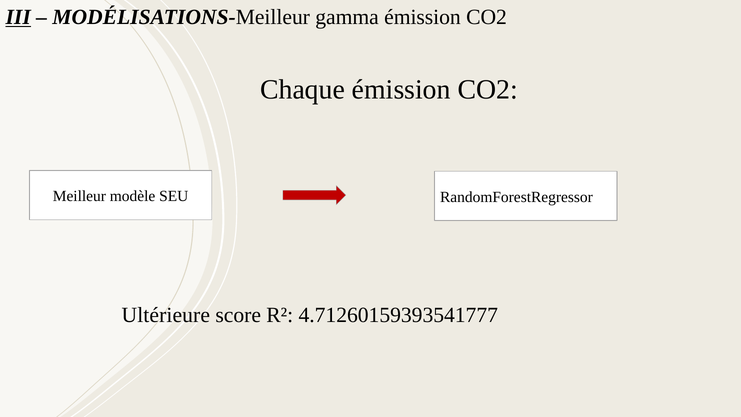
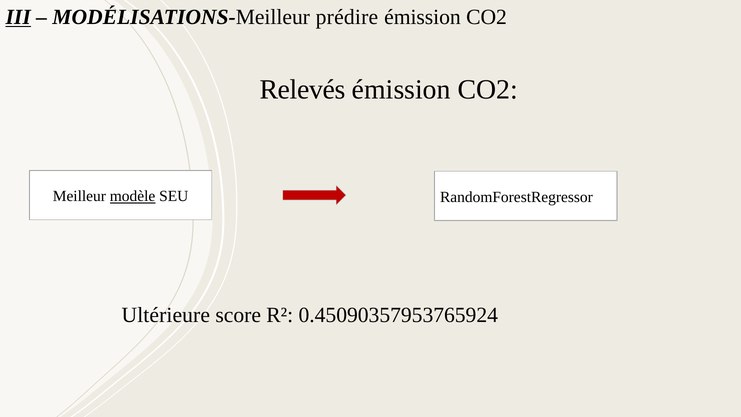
gamma: gamma -> prédire (347, 17)
Chaque: Chaque -> Relevés (303, 90)
modèle underline: none -> present (133, 196)
4.71260159393541777: 4.71260159393541777 -> 0.45090357953765924 (398, 315)
